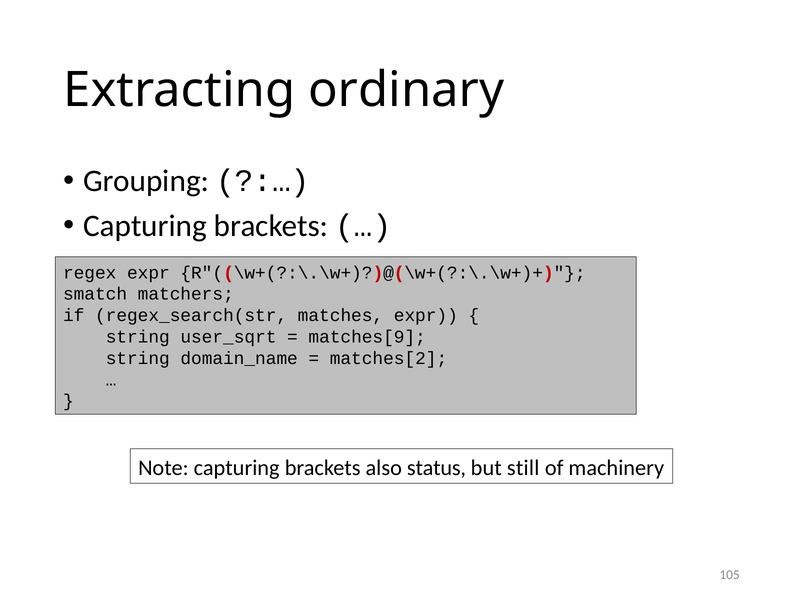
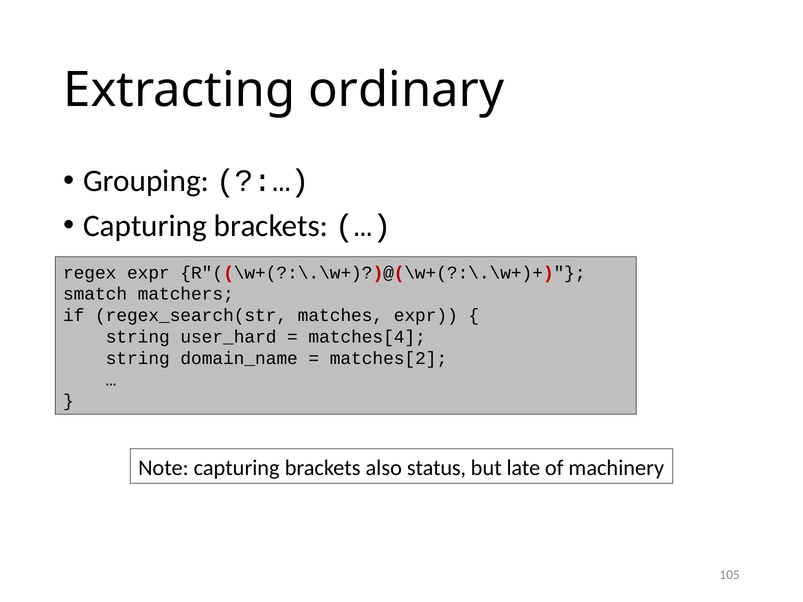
user_sqrt: user_sqrt -> user_hard (228, 337)
matches[9: matches[9 -> matches[4 (367, 337)
still: still -> late (523, 468)
